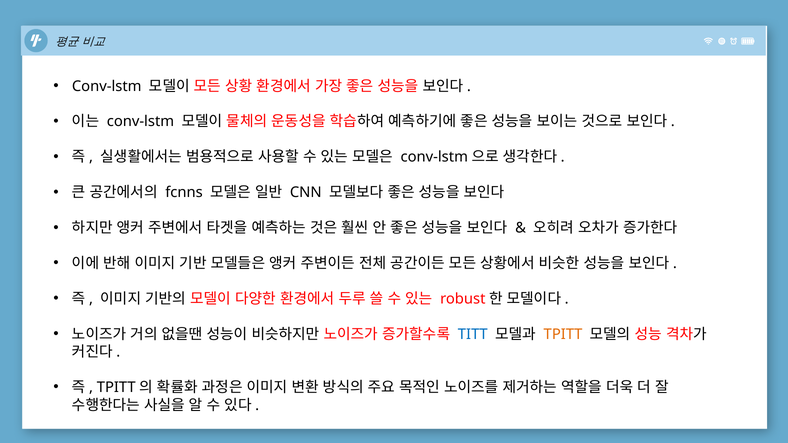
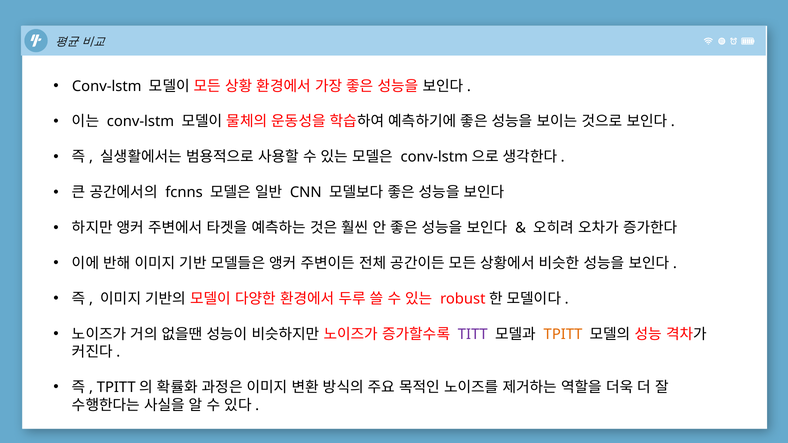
TITT colour: blue -> purple (473, 334)
